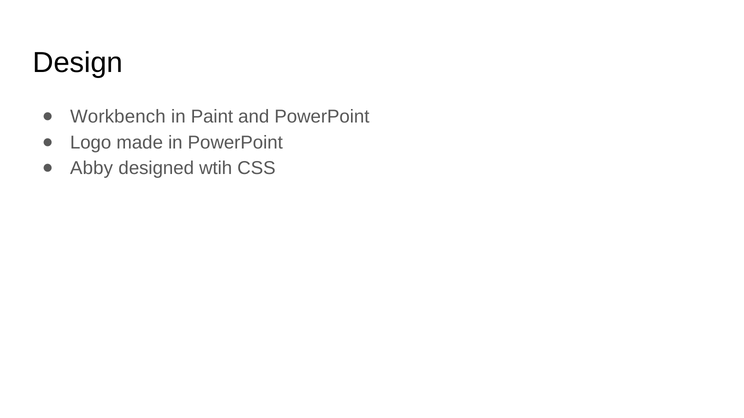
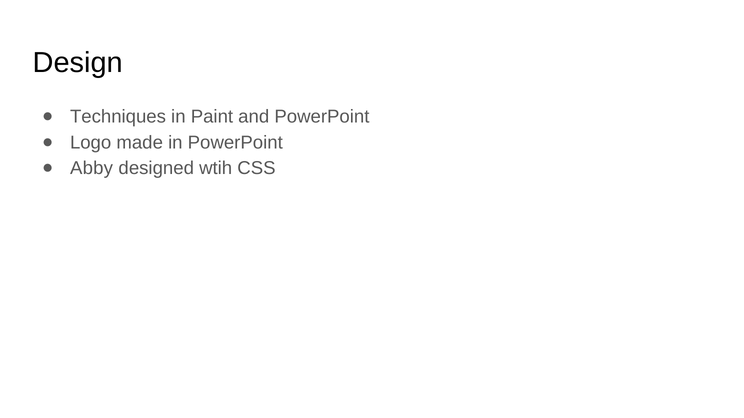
Workbench: Workbench -> Techniques (118, 117)
